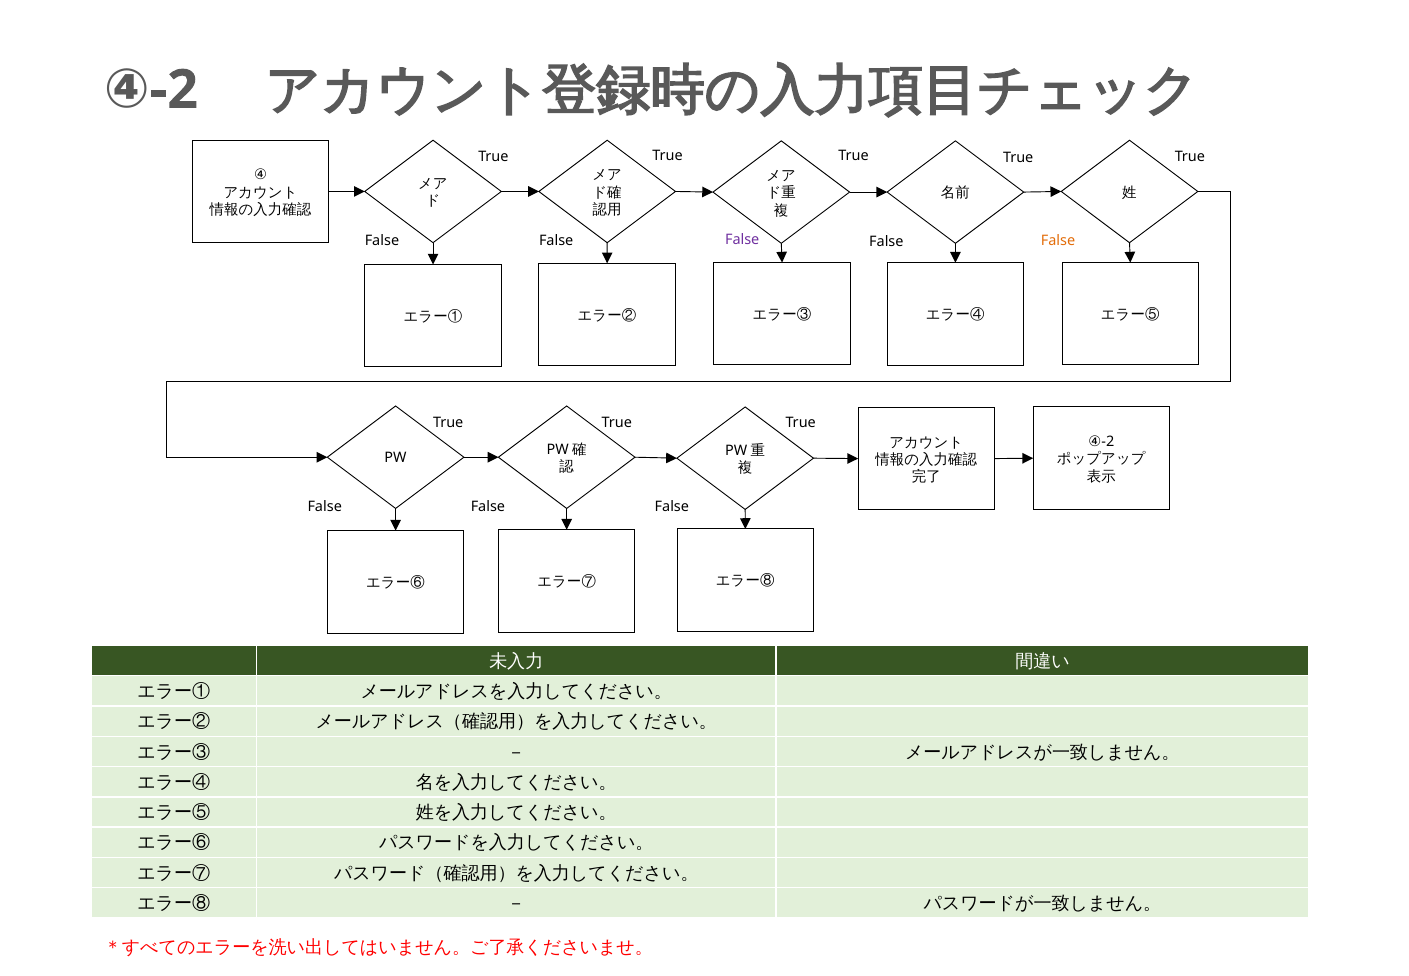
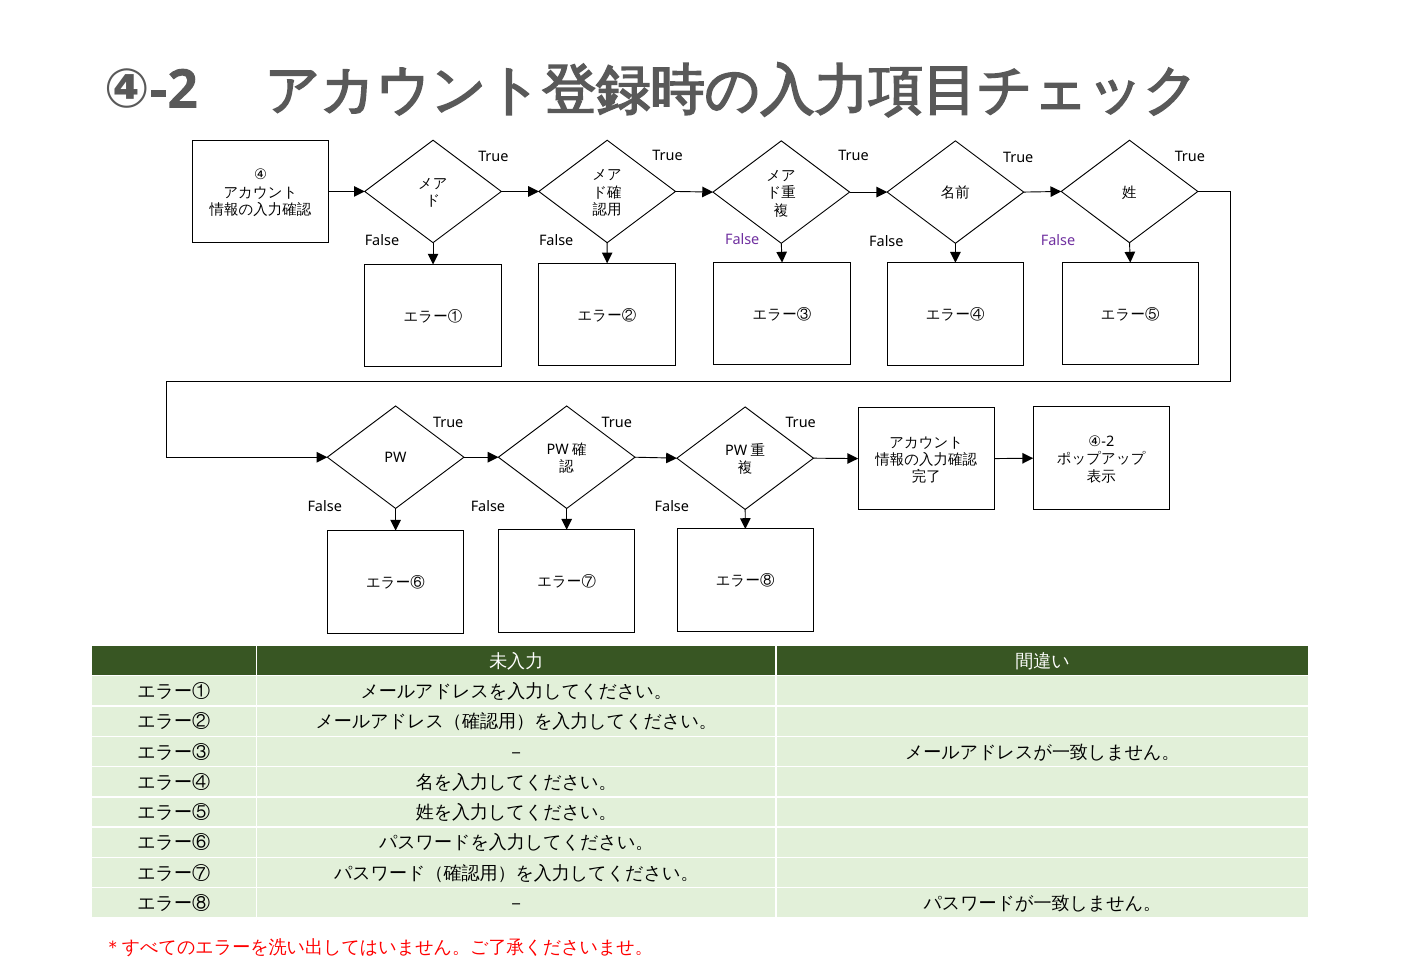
False colour: orange -> purple (1058, 241)
